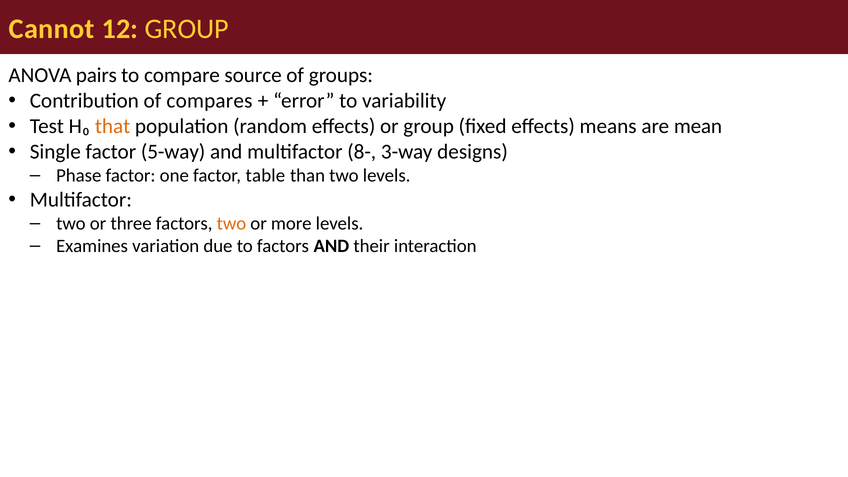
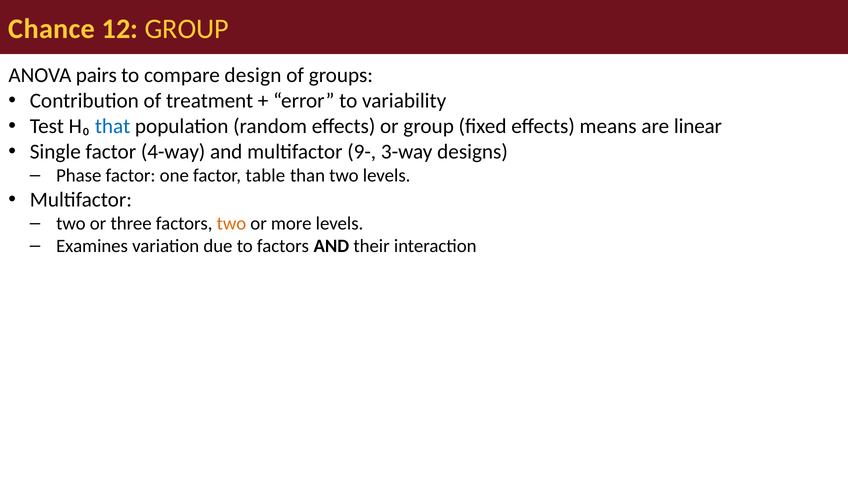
Cannot: Cannot -> Chance (52, 29)
source: source -> design (253, 75)
compares: compares -> treatment (210, 101)
that colour: orange -> blue (113, 126)
mean: mean -> linear (698, 126)
5-way: 5-way -> 4-way (173, 152)
8-: 8- -> 9- (362, 152)
